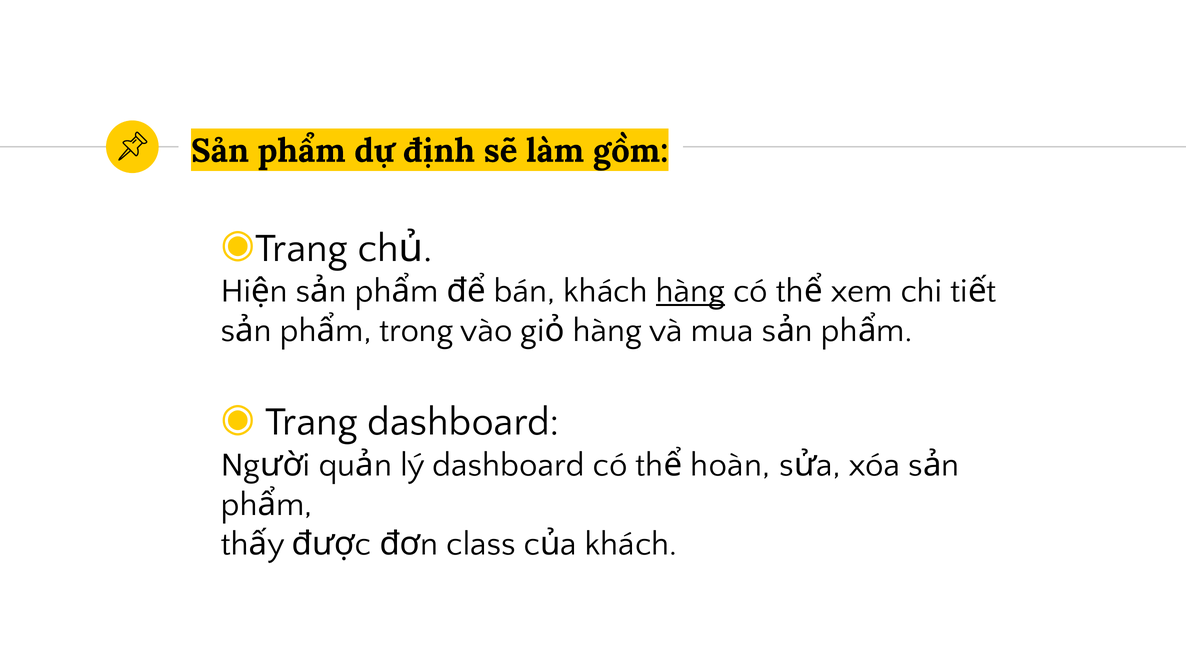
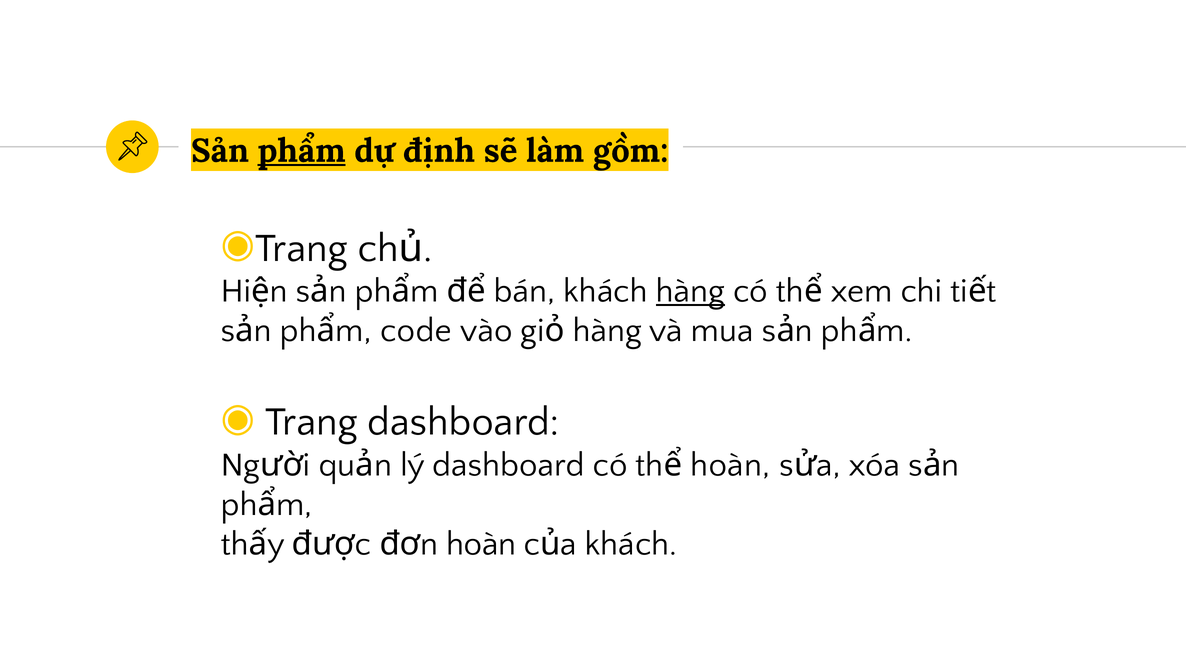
phẩm underline: none -> present (302, 151)
trong: trong -> code (416, 331)
class: class -> hoàn (481, 544)
